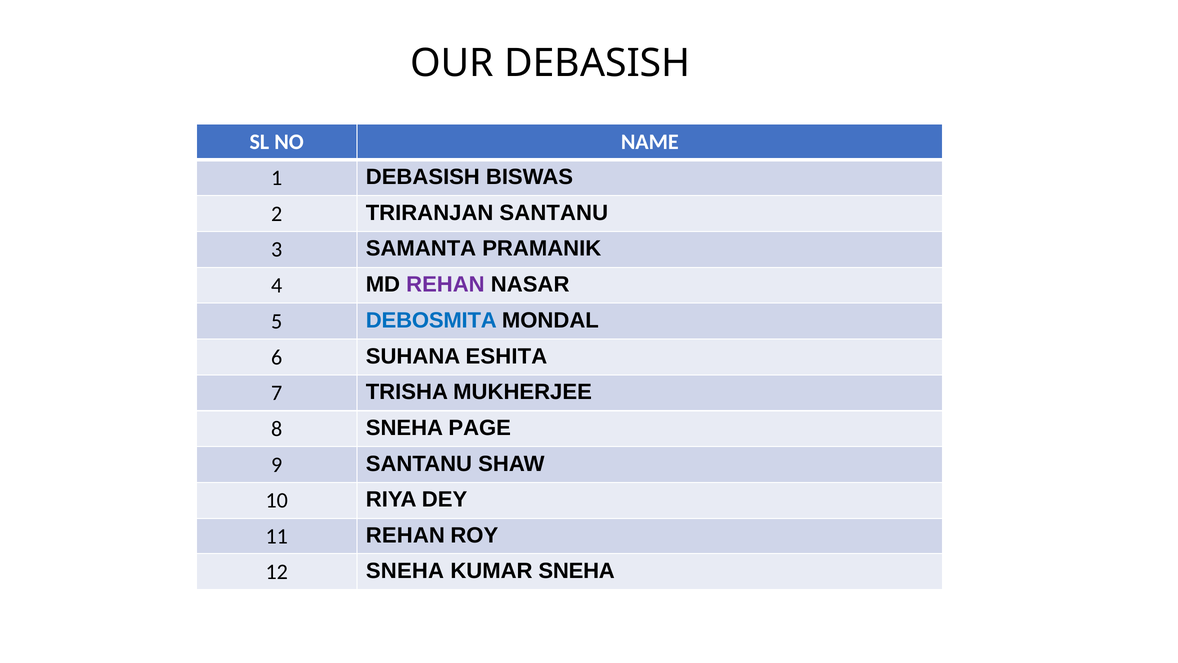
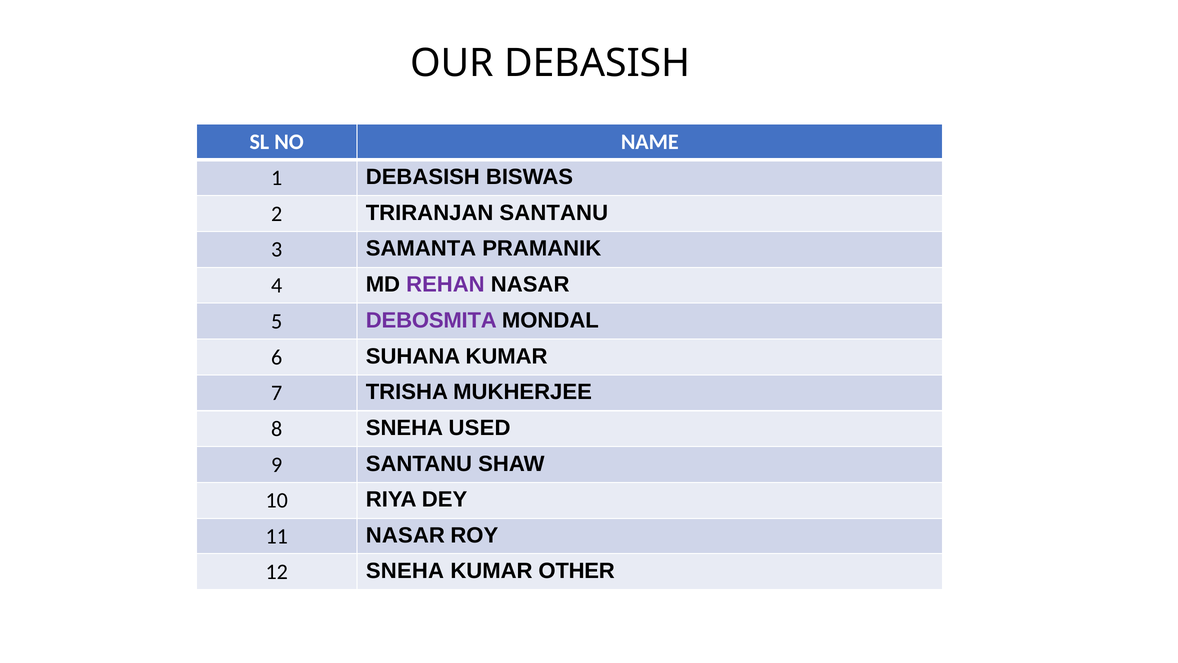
DEBOSMITA colour: blue -> purple (431, 320)
SUHANA ESHITA: ESHITA -> KUMAR (506, 356)
PAGE: PAGE -> USED (480, 428)
11 REHAN: REHAN -> NASAR (405, 535)
KUMAR SNEHA: SNEHA -> OTHER (577, 571)
